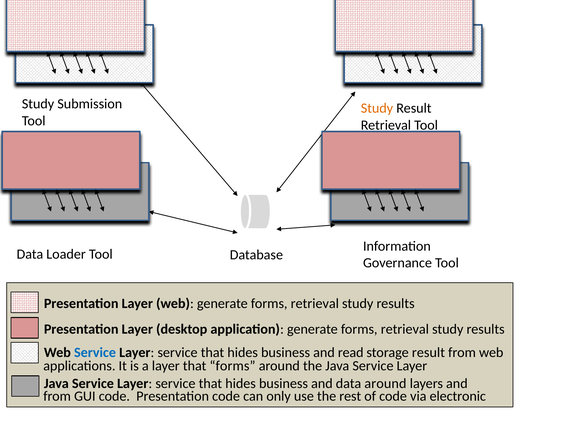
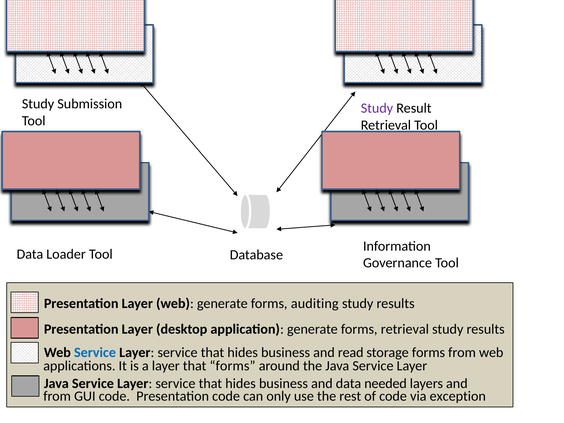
Study colour: orange -> purple (377, 108)
web generate forms retrieval: retrieval -> auditing (315, 304)
storage result: result -> forms (429, 353)
data around: around -> needed (386, 384)
electronic: electronic -> exception (458, 396)
